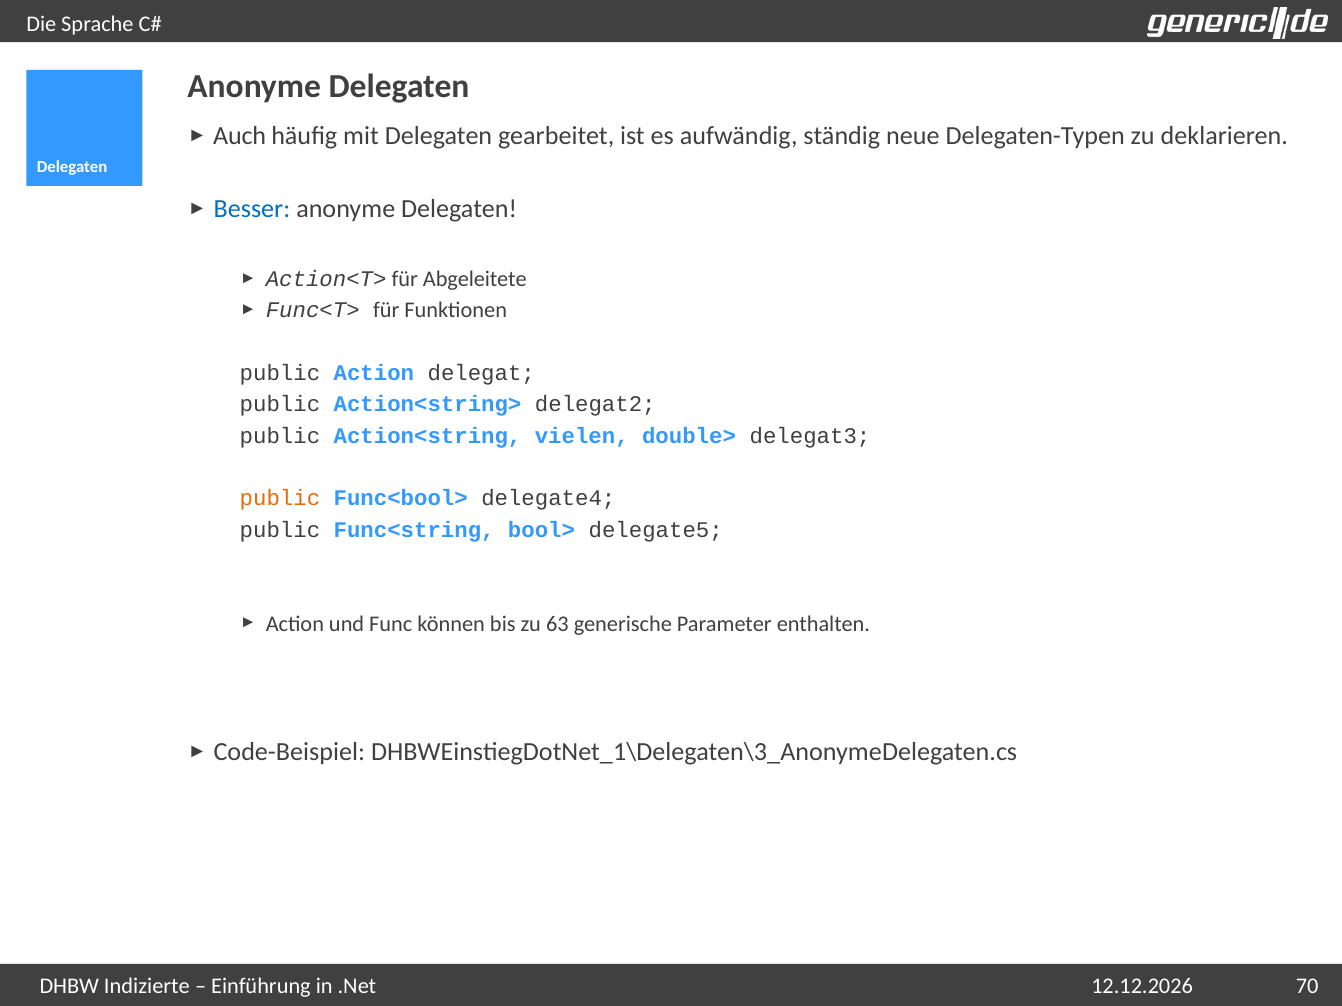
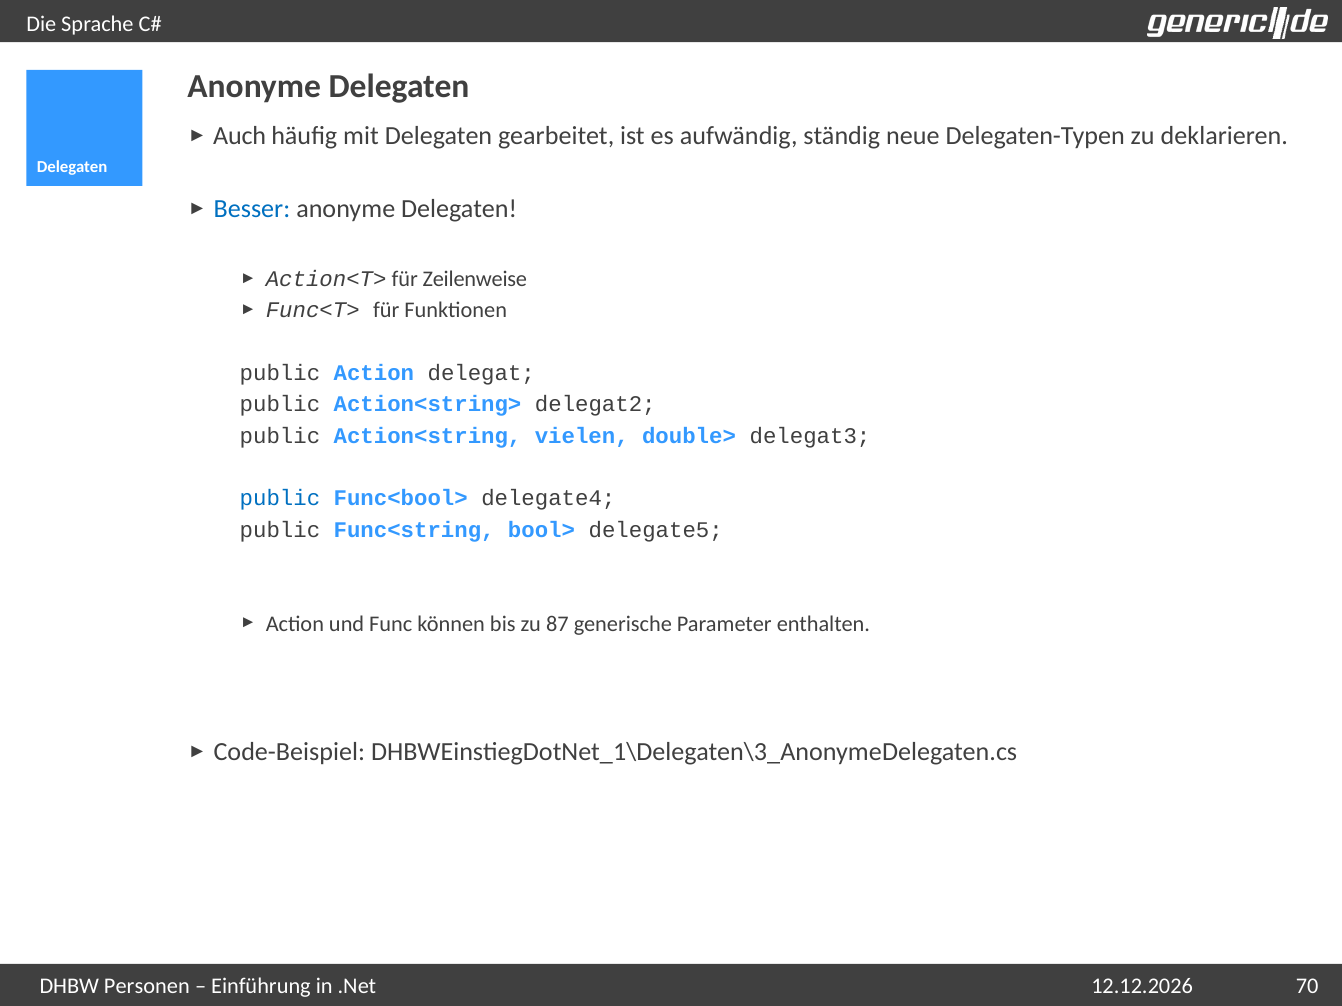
Abgeleitete: Abgeleitete -> Zeilenweise (475, 279)
public colour: orange -> blue (280, 499)
63: 63 -> 87 (557, 624)
Indizierte: Indizierte -> Personen (147, 987)
